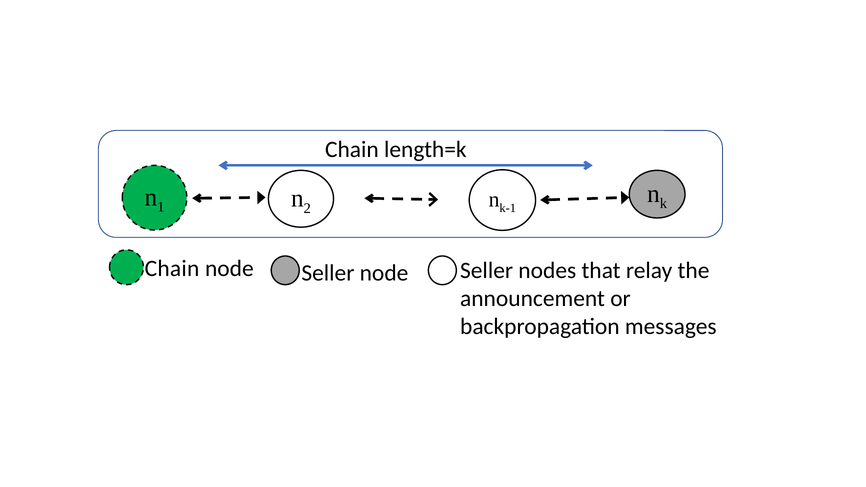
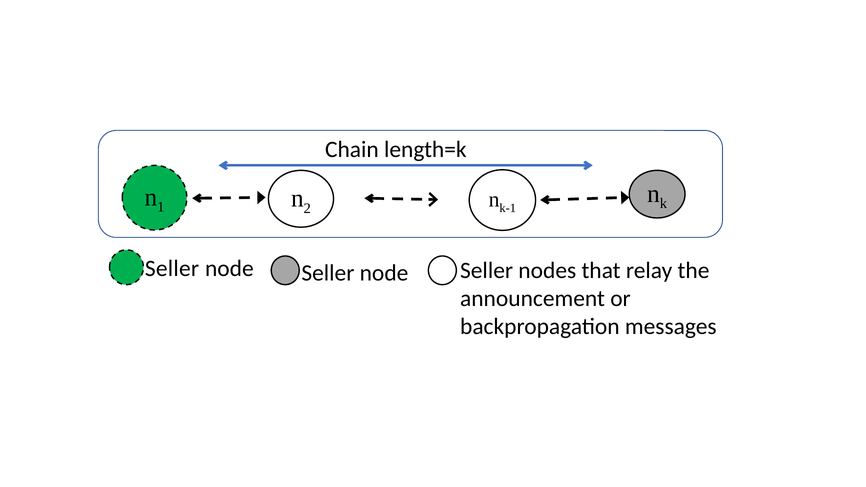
Chain: Chain -> Seller (172, 269)
